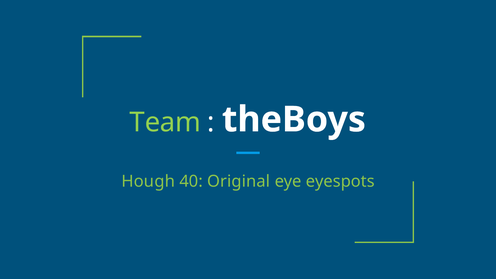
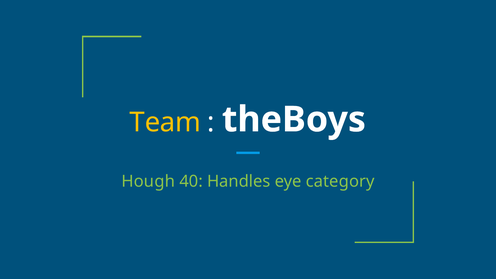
Team colour: light green -> yellow (165, 122)
Original: Original -> Handles (239, 181)
eyespots: eyespots -> category (340, 181)
